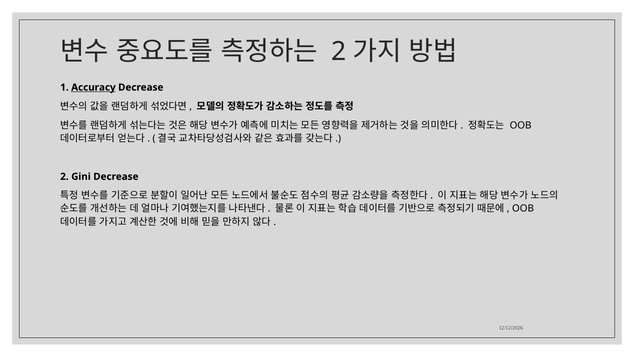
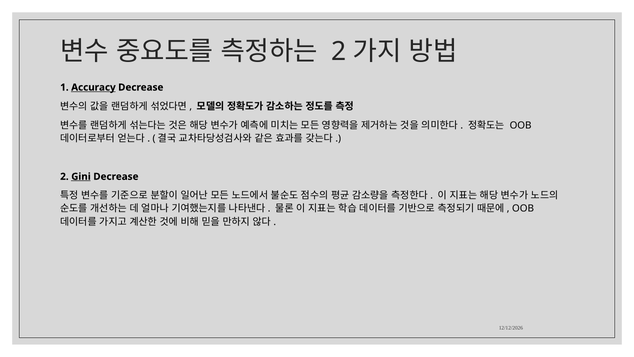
Gini underline: none -> present (81, 176)
